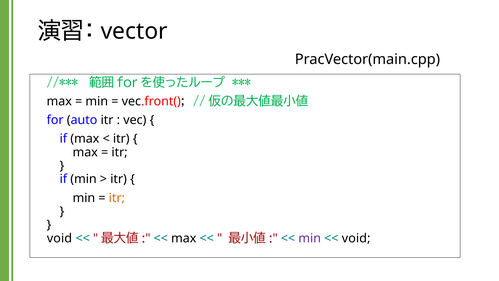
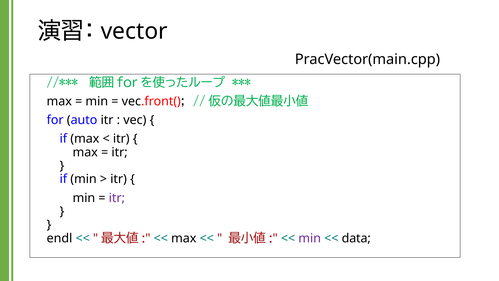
itr colour: orange -> purple (117, 198)
void: void -> endl (59, 238)
void: void -> data (356, 238)
